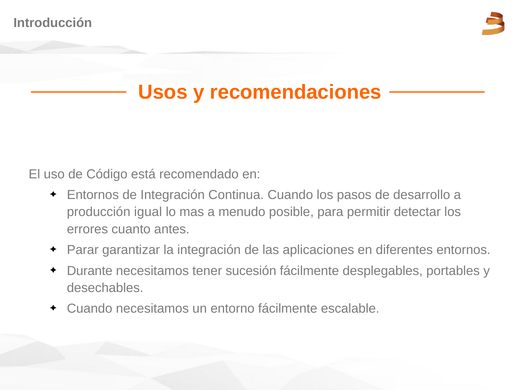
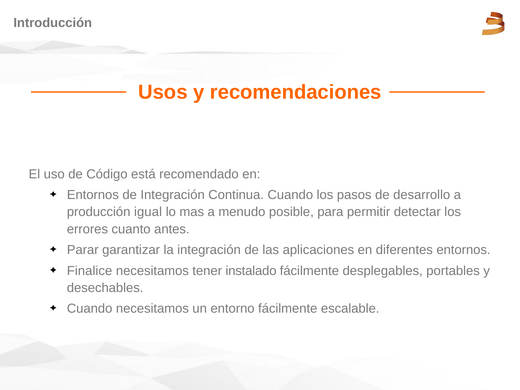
Durante: Durante -> Finalice (90, 271)
sucesión: sucesión -> instalado (251, 271)
